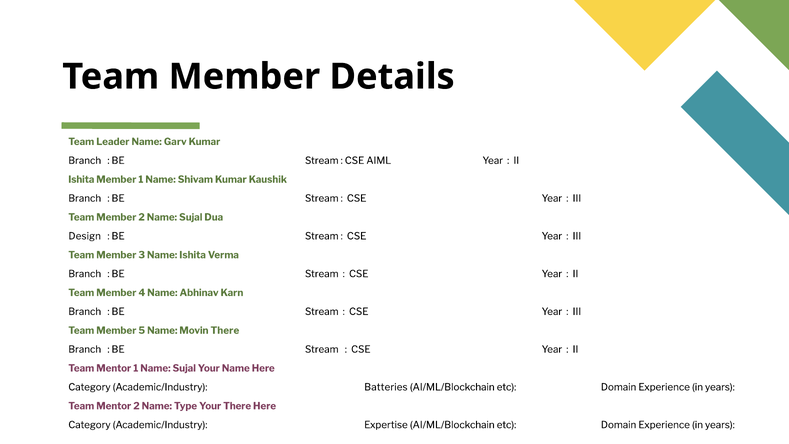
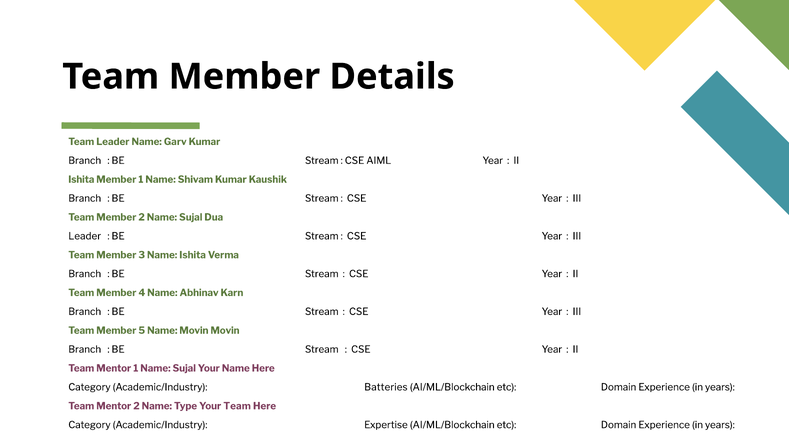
Design: Design -> Leader (85, 236)
Movin There: There -> Movin (225, 330)
Your There: There -> Team (237, 406)
